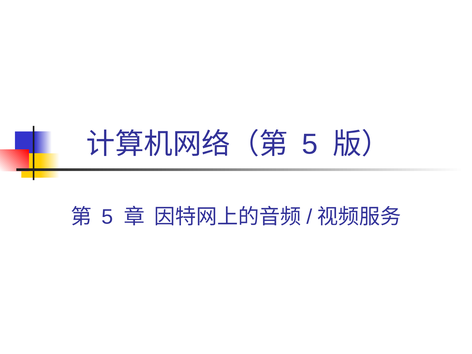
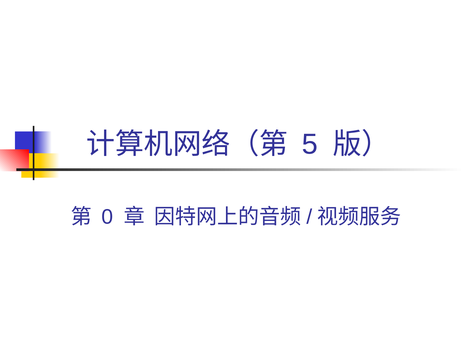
5: 5 -> 0 (107, 217)
